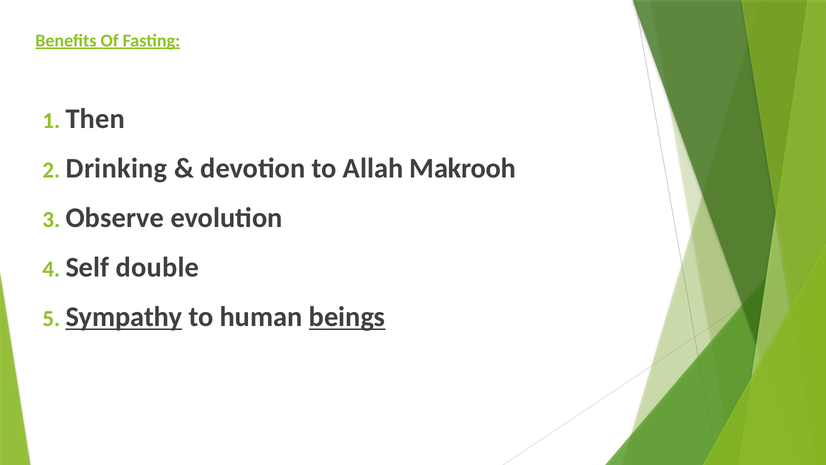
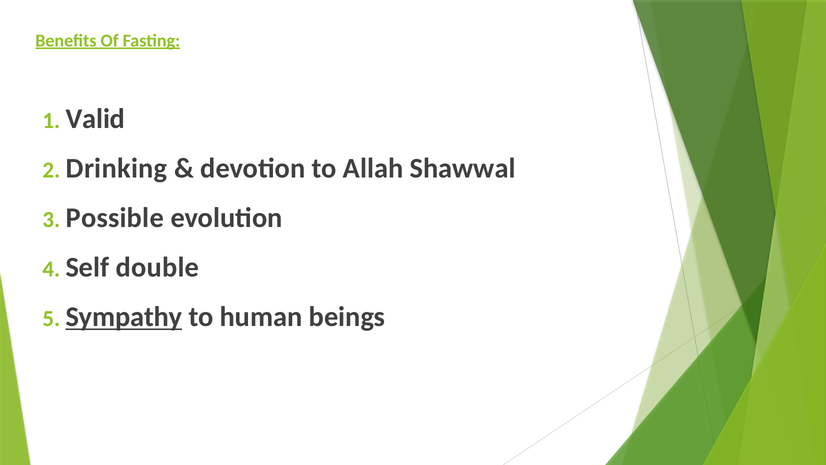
Then: Then -> Valid (95, 119)
Makrooh: Makrooh -> Shawwal (463, 168)
Observe: Observe -> Possible (115, 218)
beings underline: present -> none (347, 317)
